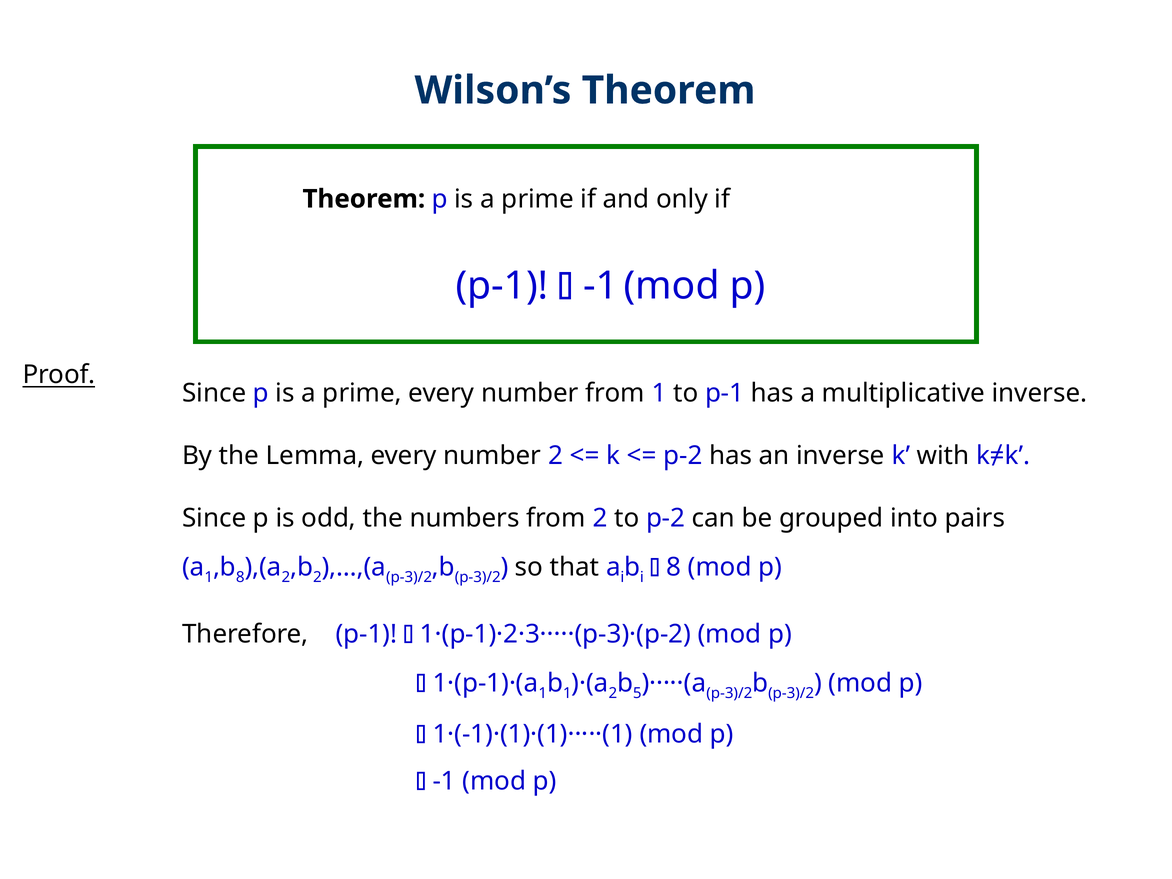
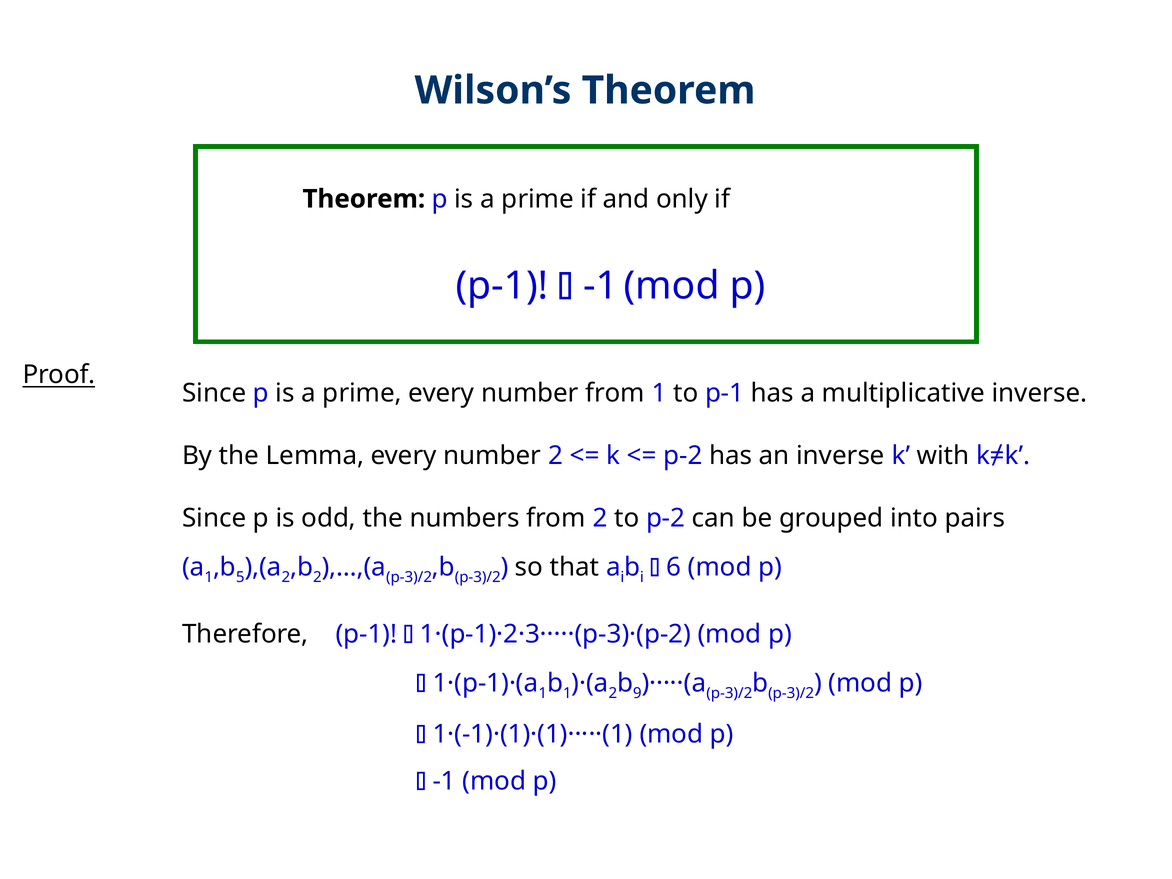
8: 8 -> 5 (240, 577)
8: 8 -> 6 (674, 567)
5: 5 -> 9 (637, 693)
